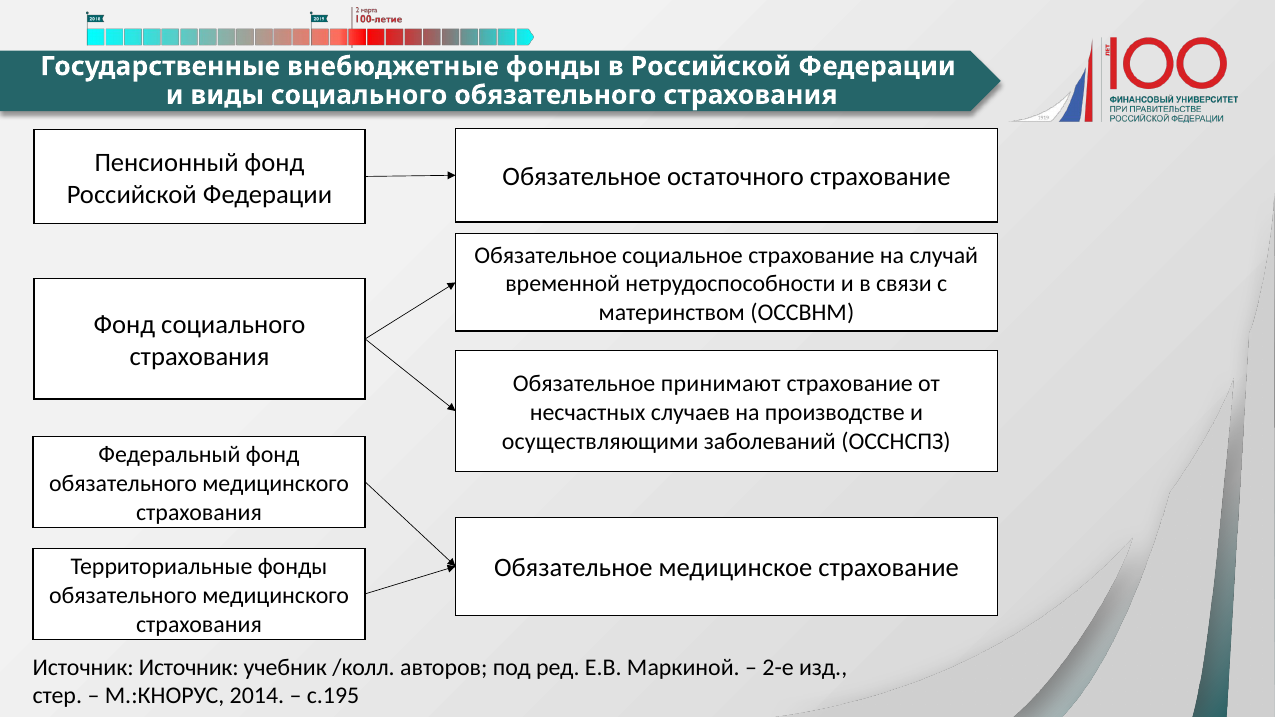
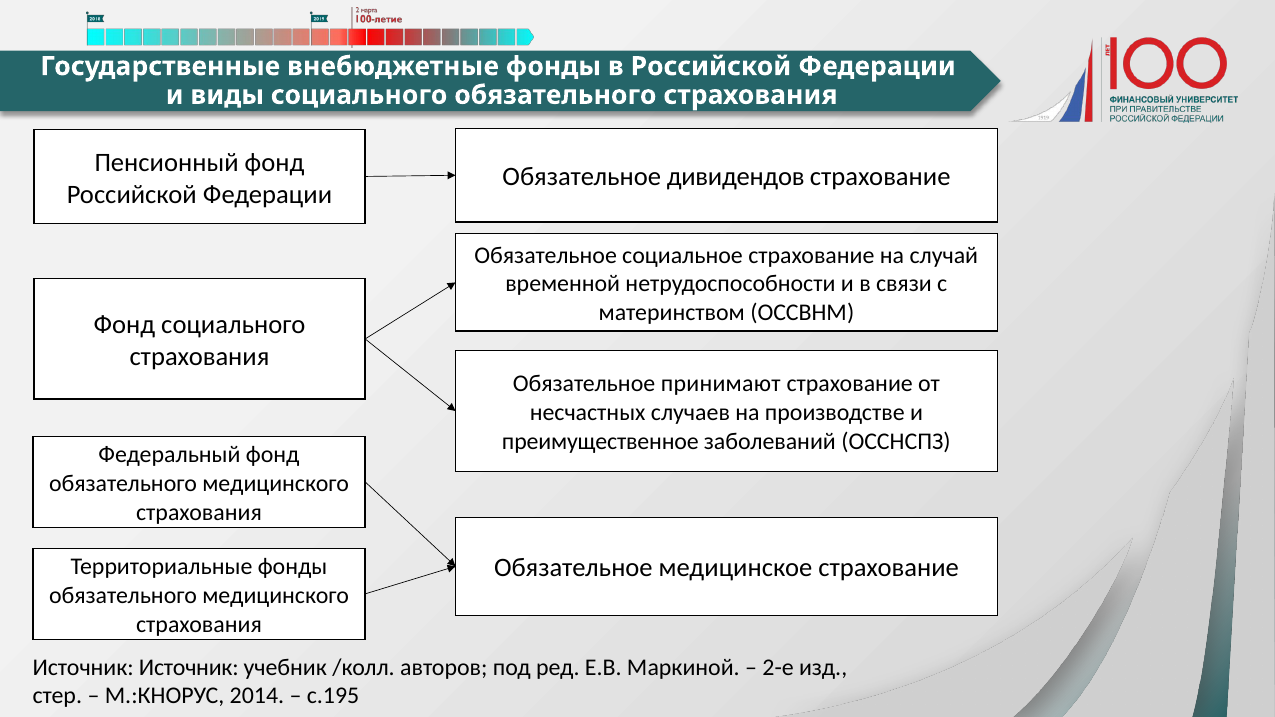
остаточного: остаточного -> дивидендов (736, 177)
осуществляющими: осуществляющими -> преимущественное (600, 441)
